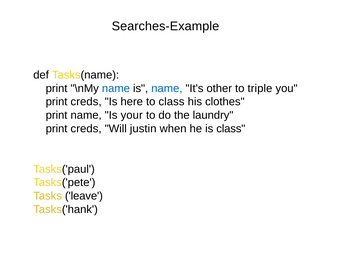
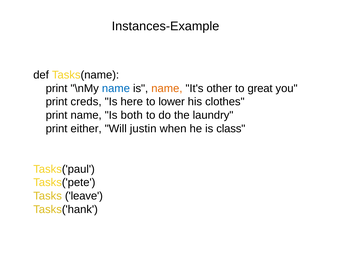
Searches-Example: Searches-Example -> Instances-Example (166, 26)
name colour: blue -> orange (167, 88)
triple: triple -> great (260, 88)
to class: class -> lower (172, 102)
your: your -> both (132, 115)
creds: creds -> either (86, 128)
